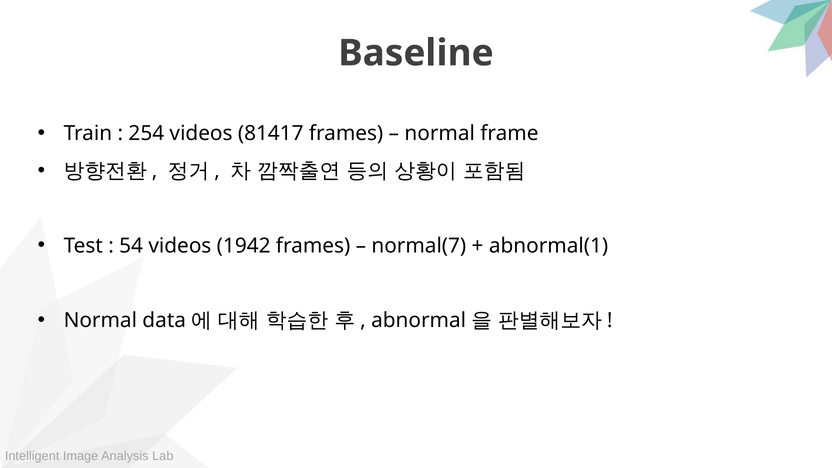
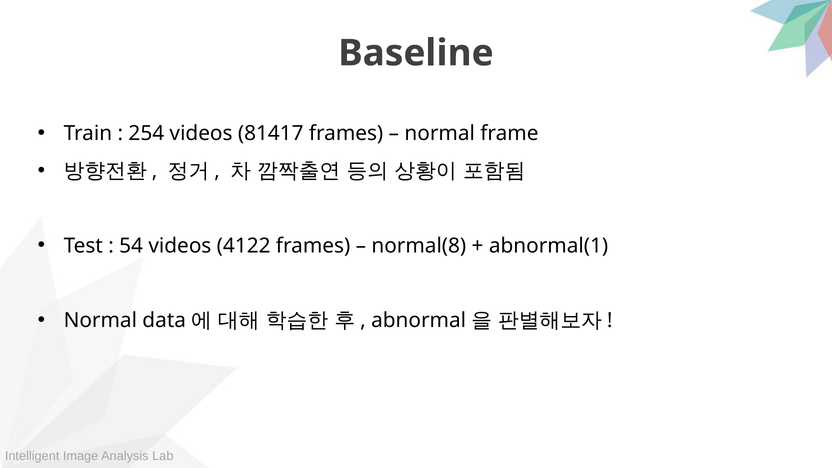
1942: 1942 -> 4122 (244, 246)
normal(7: normal(7 -> normal(8 (419, 246)
